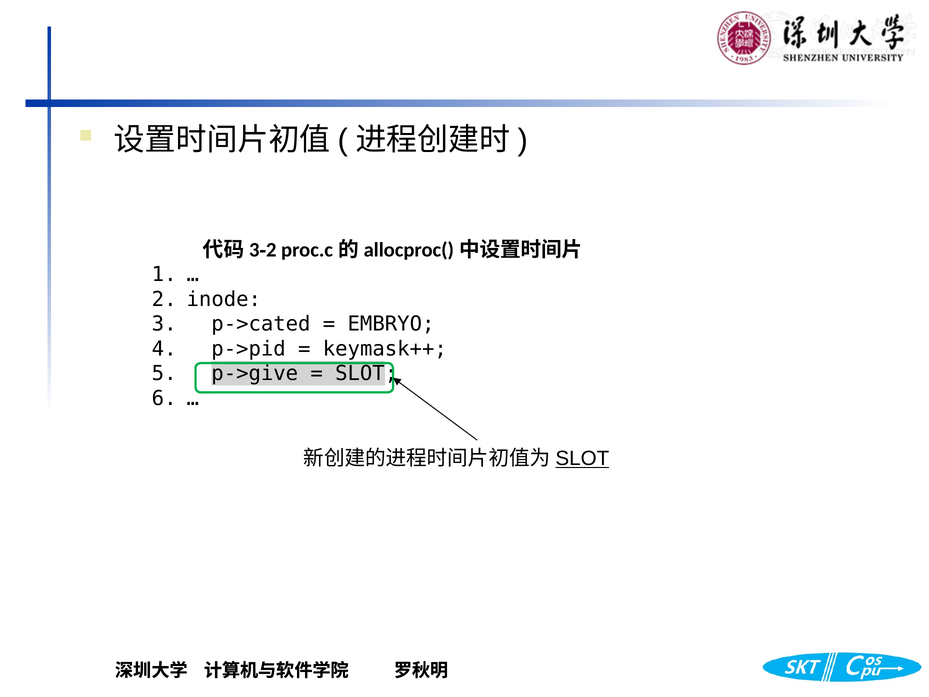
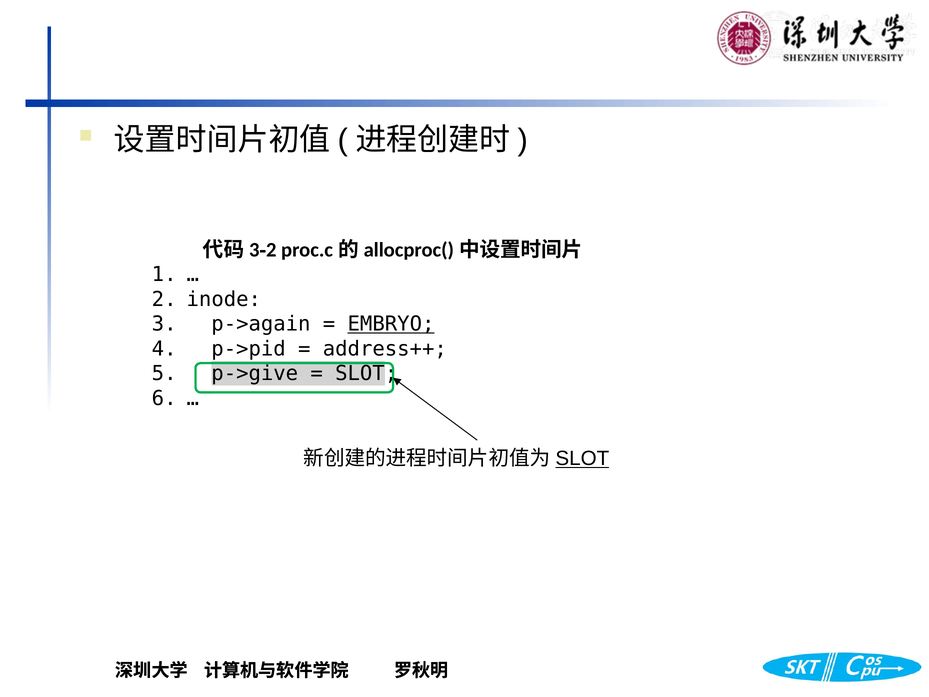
p->cated: p->cated -> p->again (261, 324)
EMBRYO underline: none -> present (391, 324)
keymask++: keymask++ -> address++ (385, 349)
